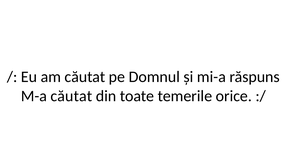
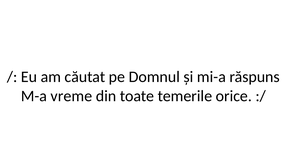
M-a căutat: căutat -> vreme (71, 96)
